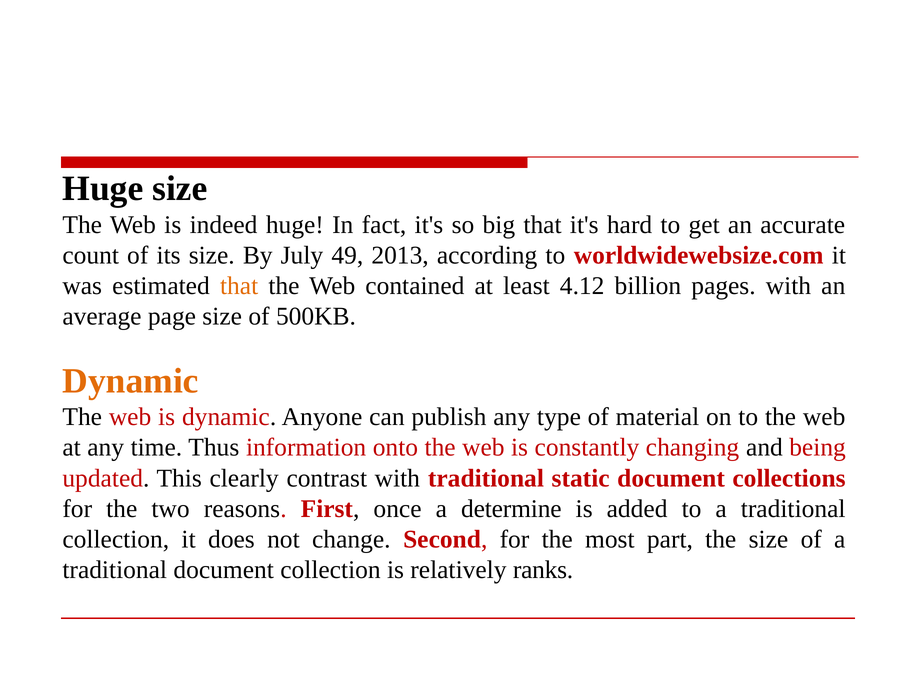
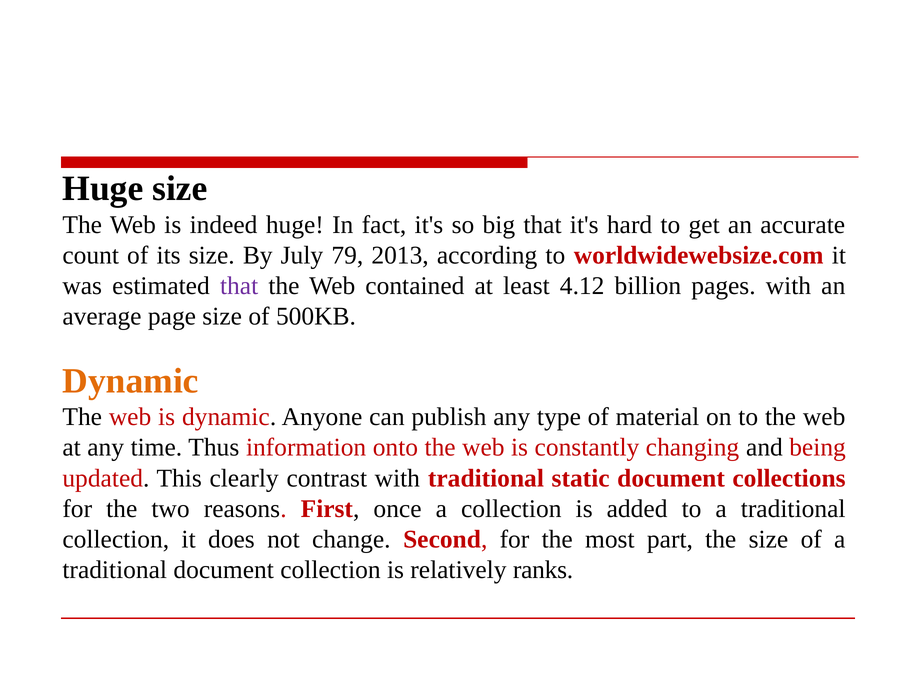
49: 49 -> 79 (347, 255)
that colour: orange -> purple (239, 286)
a determine: determine -> collection (511, 509)
